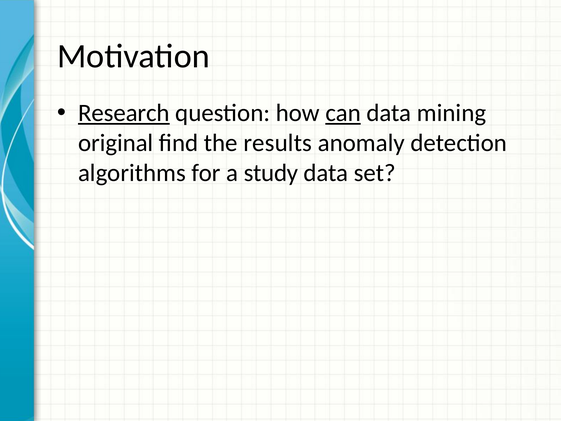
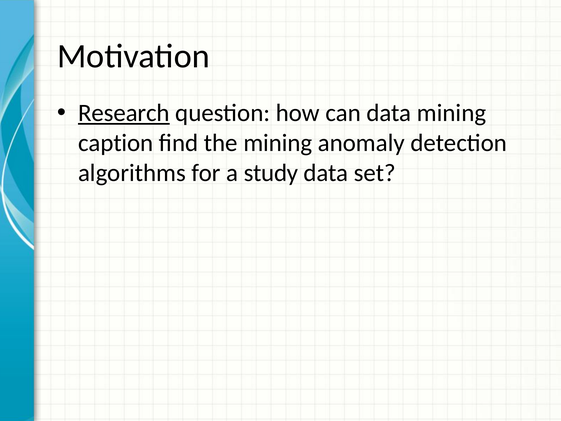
can underline: present -> none (343, 113)
original: original -> caption (116, 143)
the results: results -> mining (278, 143)
